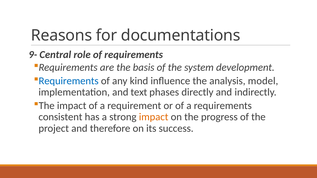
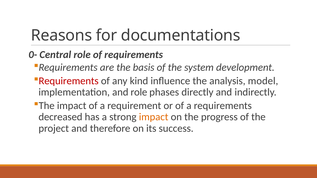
9-: 9- -> 0- (33, 55)
Requirements colour: blue -> red (69, 81)
and text: text -> role (139, 92)
consistent: consistent -> decreased (60, 117)
